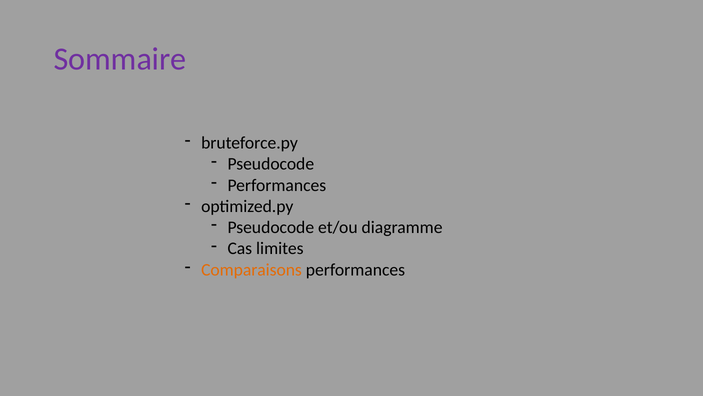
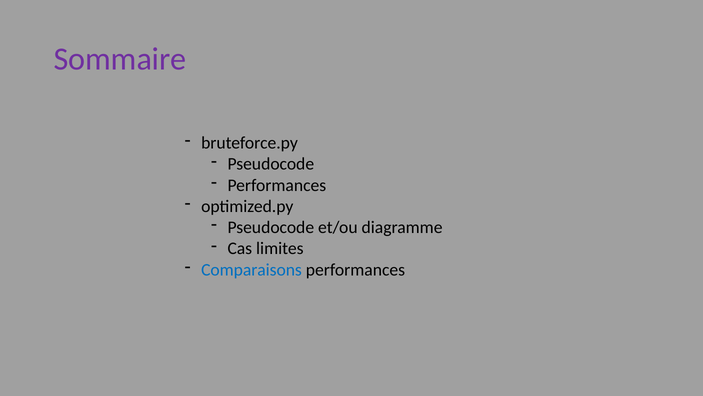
Comparaisons colour: orange -> blue (252, 269)
